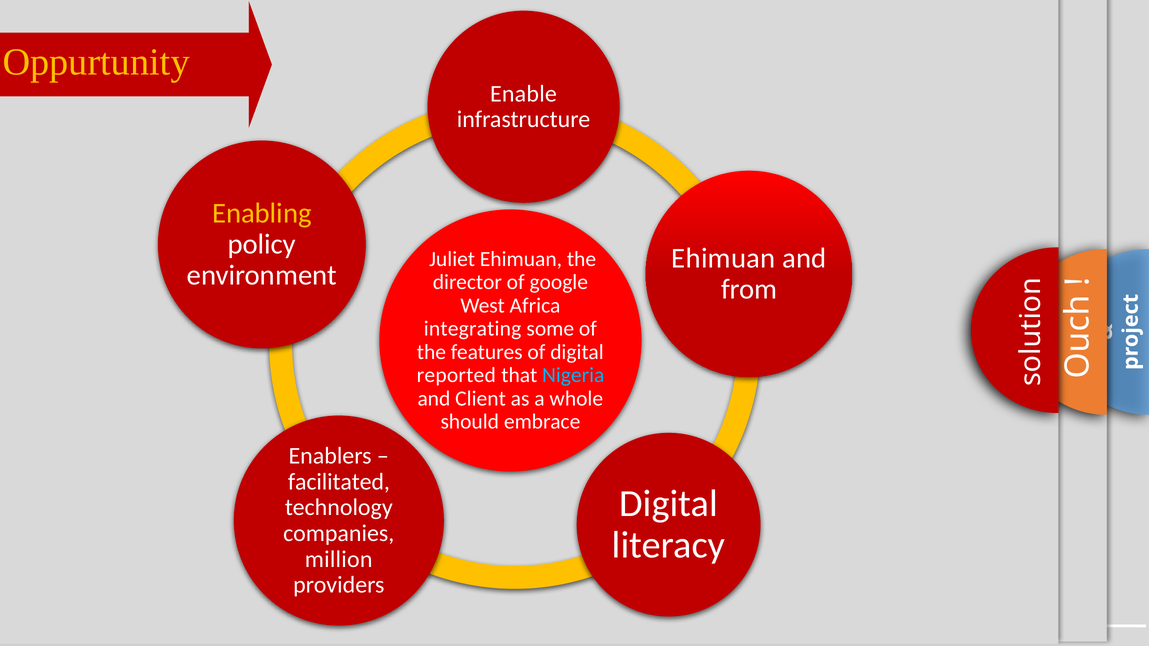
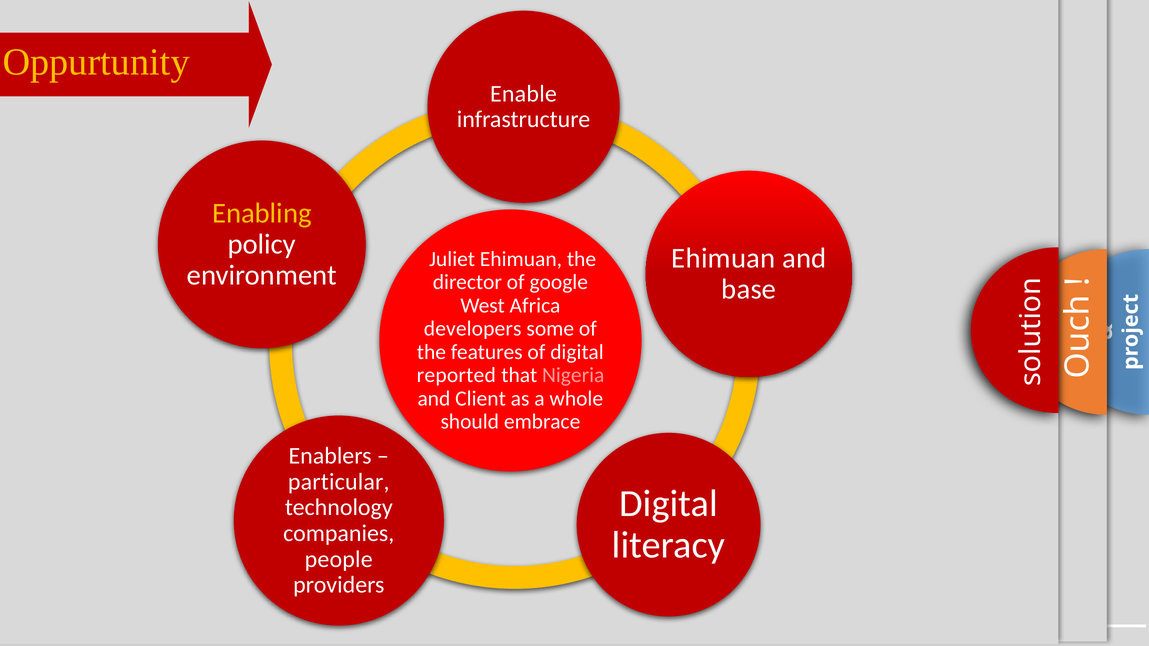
from: from -> base (749, 289)
integrating: integrating -> developers (473, 329)
Nigeria colour: light blue -> pink (573, 375)
facilitated: facilitated -> particular (339, 482)
million: million -> people (339, 559)
